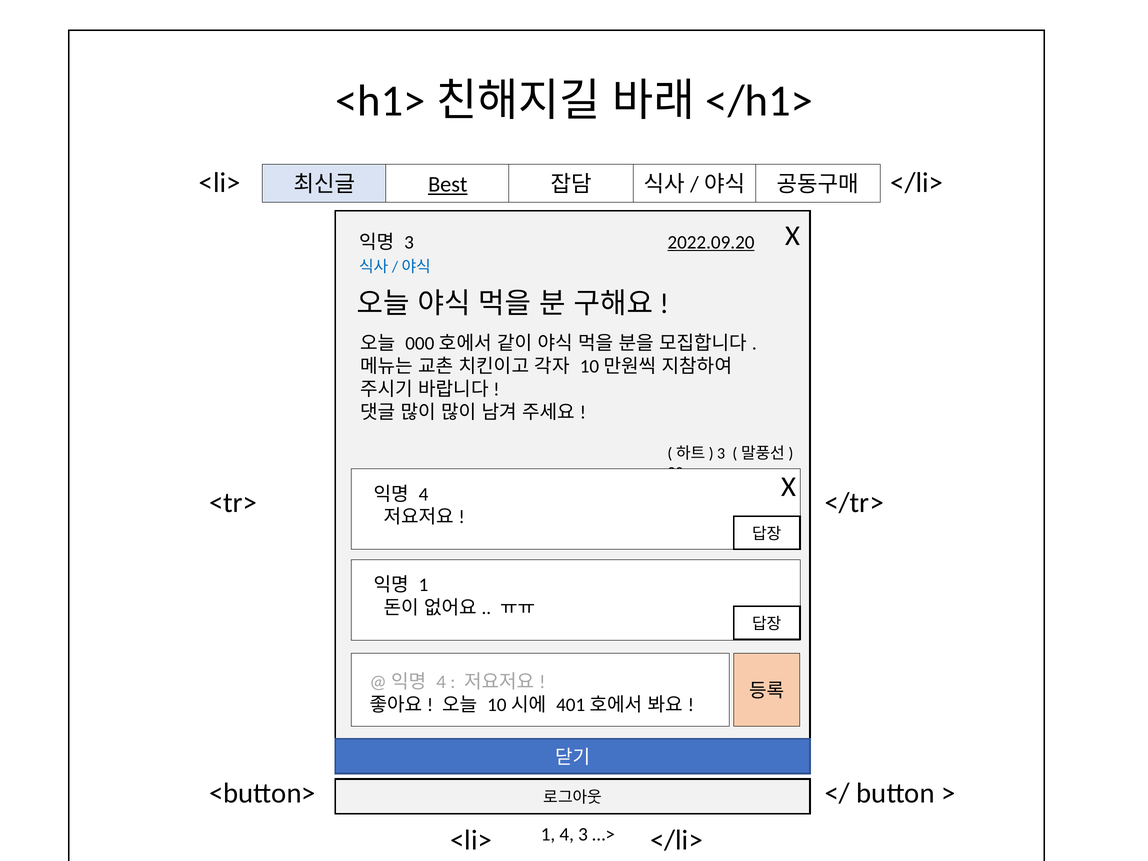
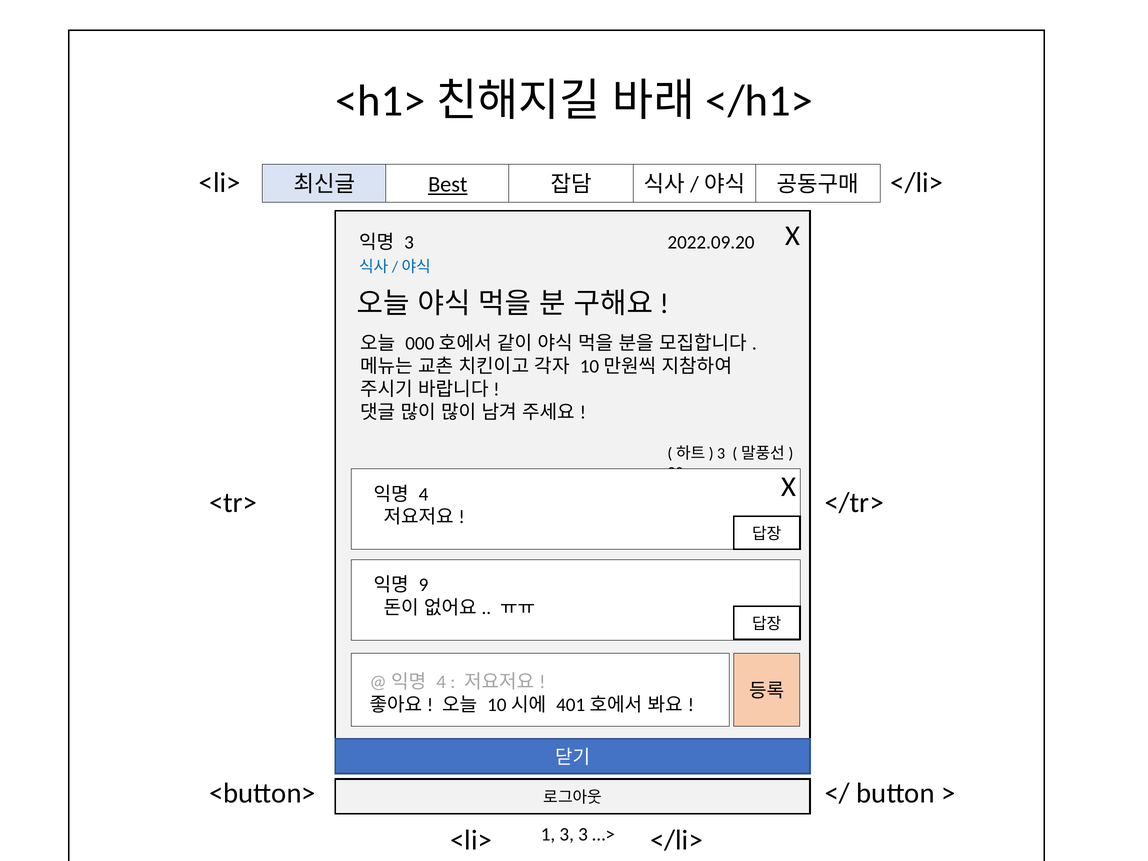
2022.09.20 underline: present -> none (711, 242)
1: 1 -> 9 (424, 585)
1 4: 4 -> 3 (567, 834)
